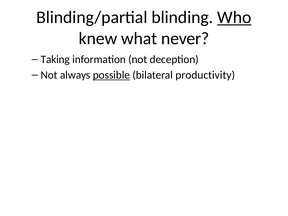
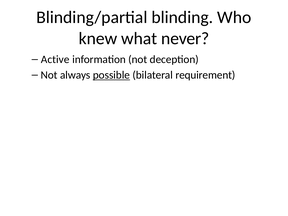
Who underline: present -> none (234, 17)
Taking: Taking -> Active (55, 59)
productivity: productivity -> requirement (205, 75)
